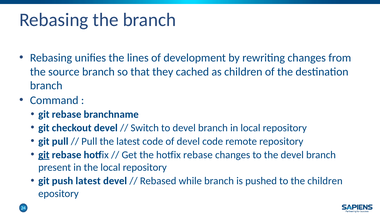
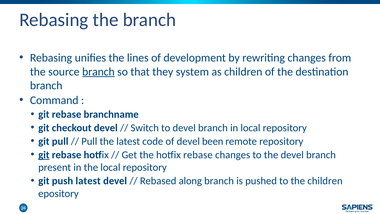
branch underline: none -> present (98, 72)
cached: cached -> system (192, 72)
devel code: code -> been (213, 141)
while: while -> along (190, 181)
